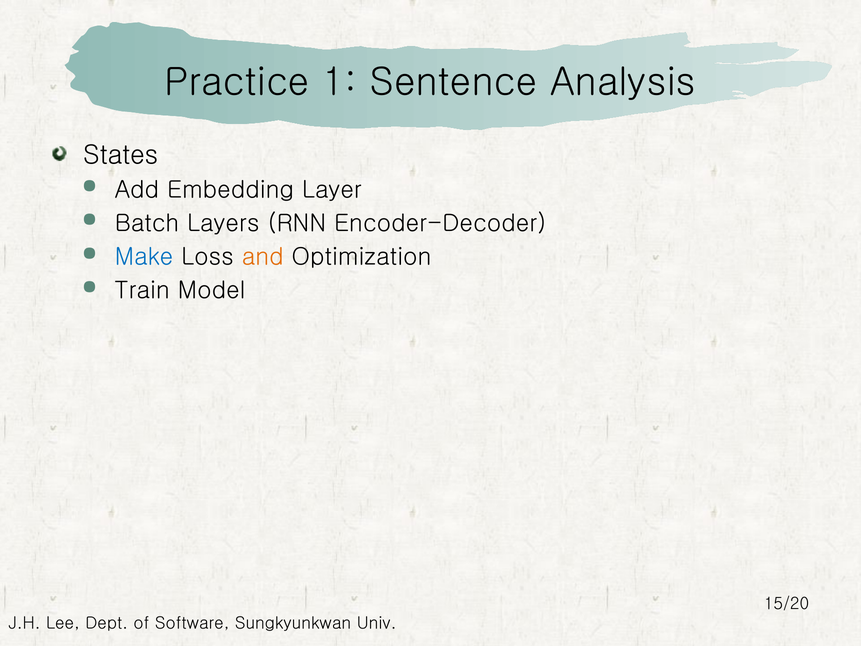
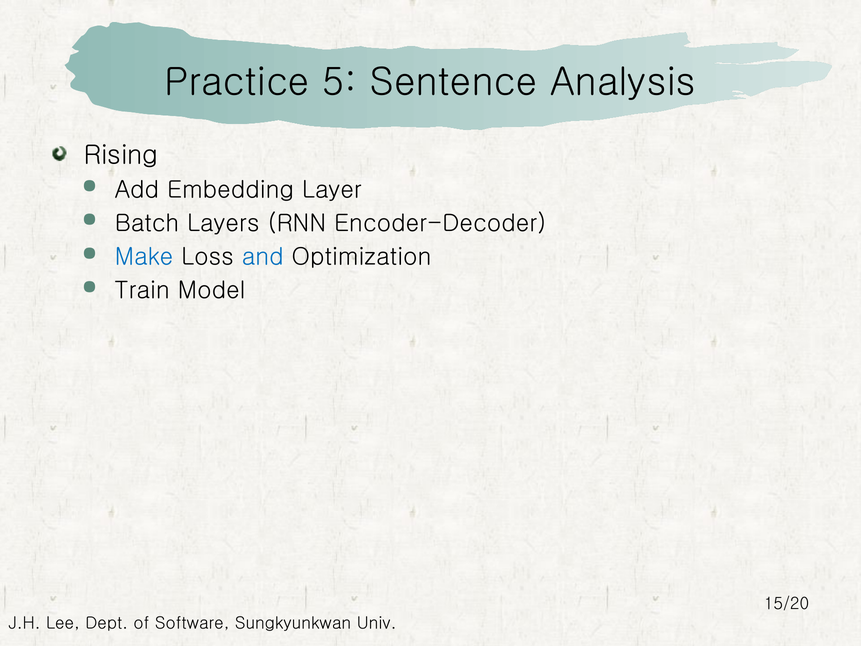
1: 1 -> 5 (340, 82)
States: States -> Rising (121, 155)
and colour: orange -> blue (263, 257)
